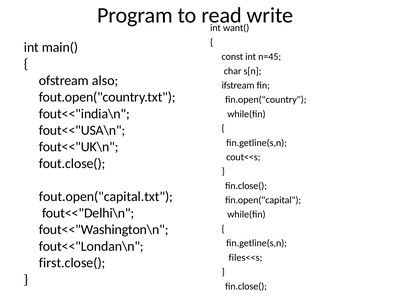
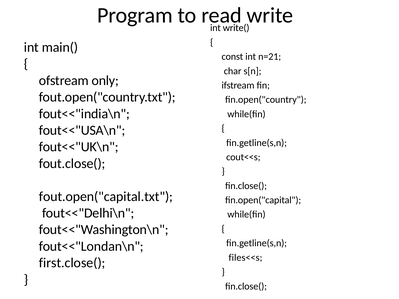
want(: want( -> write( (236, 28)
n=45: n=45 -> n=21 (270, 57)
also: also -> only (105, 81)
